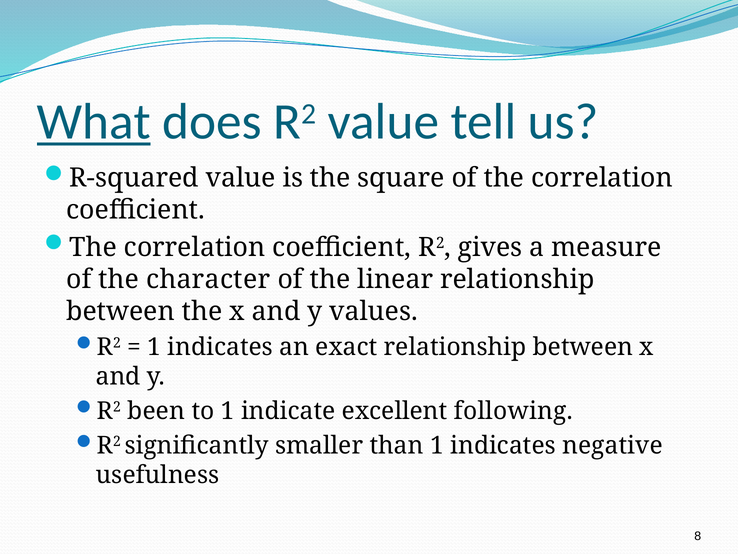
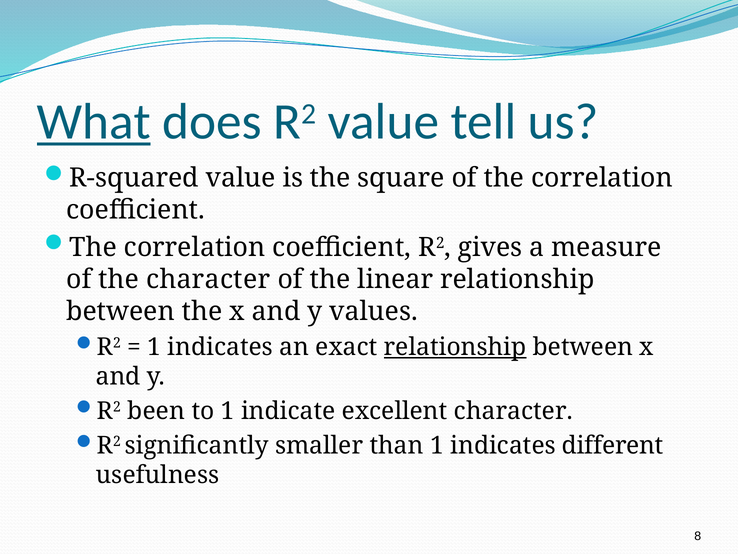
relationship underline: none -> present (455, 347)
excellent following: following -> character (513, 411)
negative: negative -> different (613, 445)
